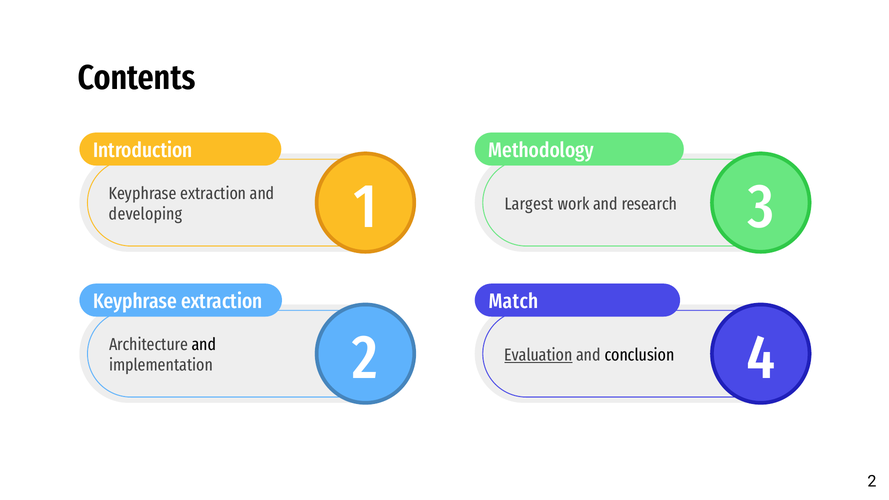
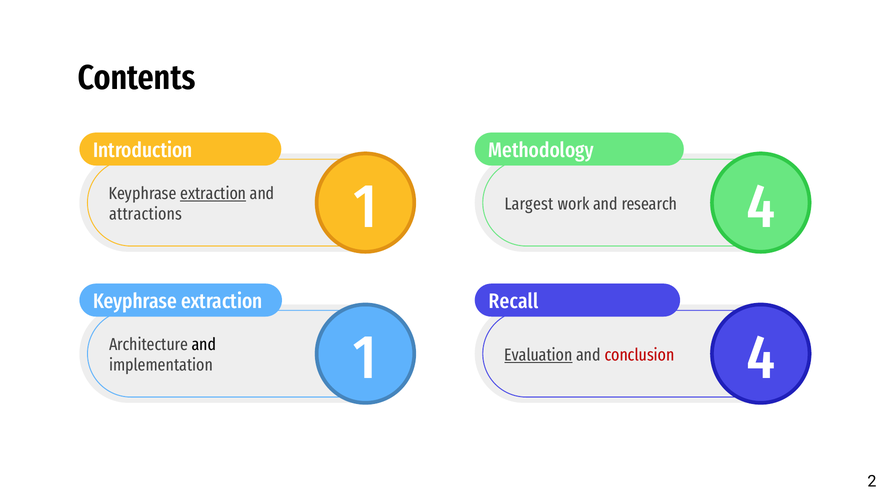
extraction underline: none -> present (213, 193)
research 3: 3 -> 4 (761, 207)
developing: developing -> attractions (146, 214)
Match: Match -> Recall (514, 302)
conclusion colour: black -> red (640, 355)
implementation 2: 2 -> 1 (365, 358)
